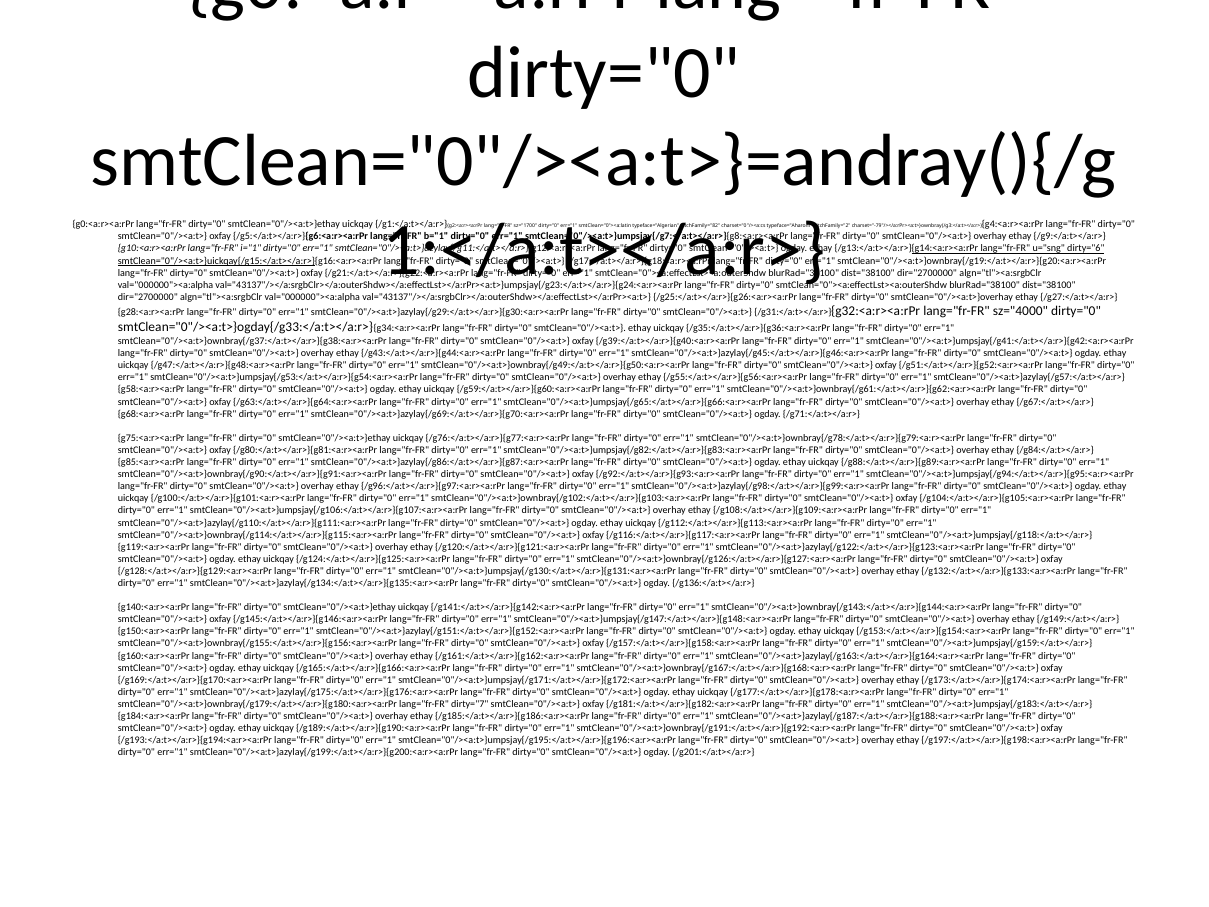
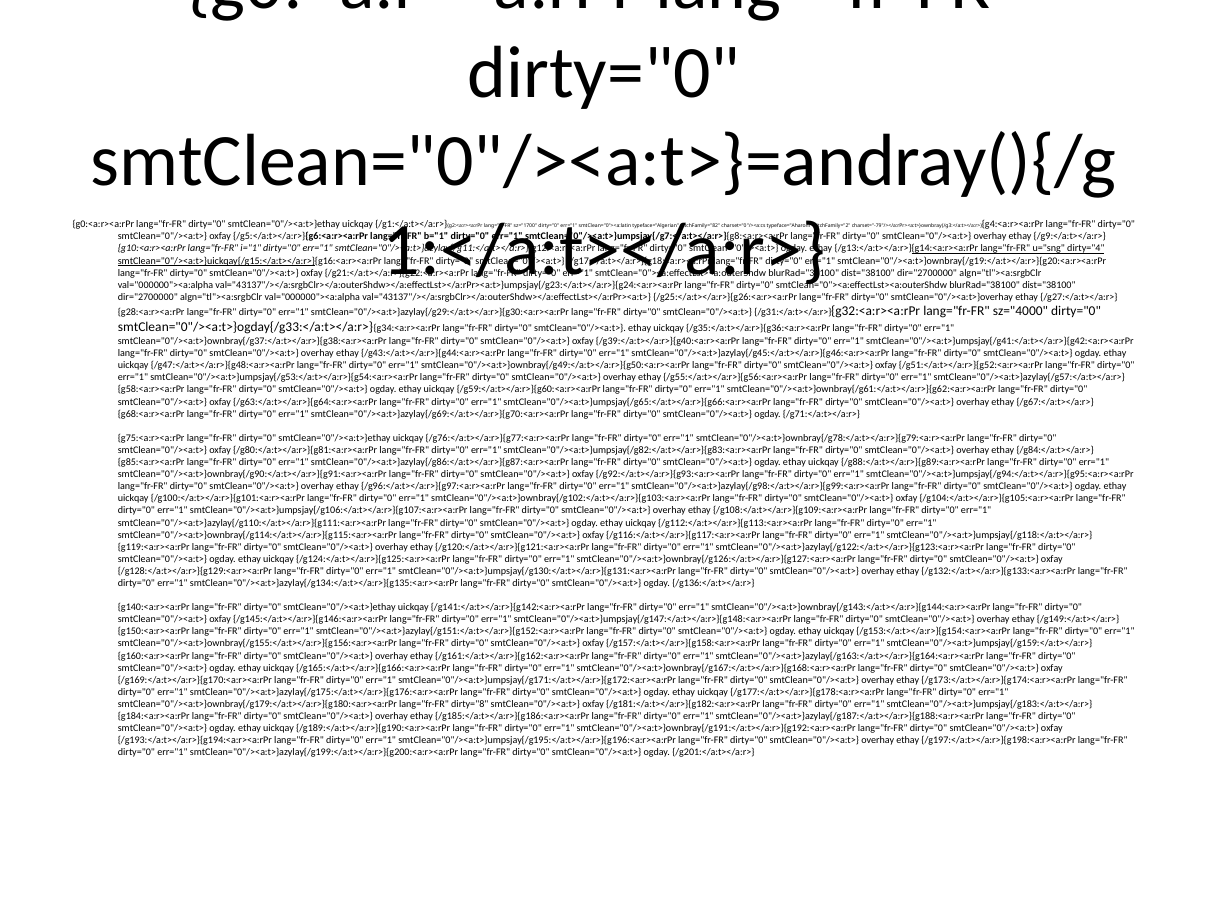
dirty="6: dirty="6 -> dirty="4 (1086, 249)
dirty="7: dirty="7 -> dirty="8 (470, 704)
